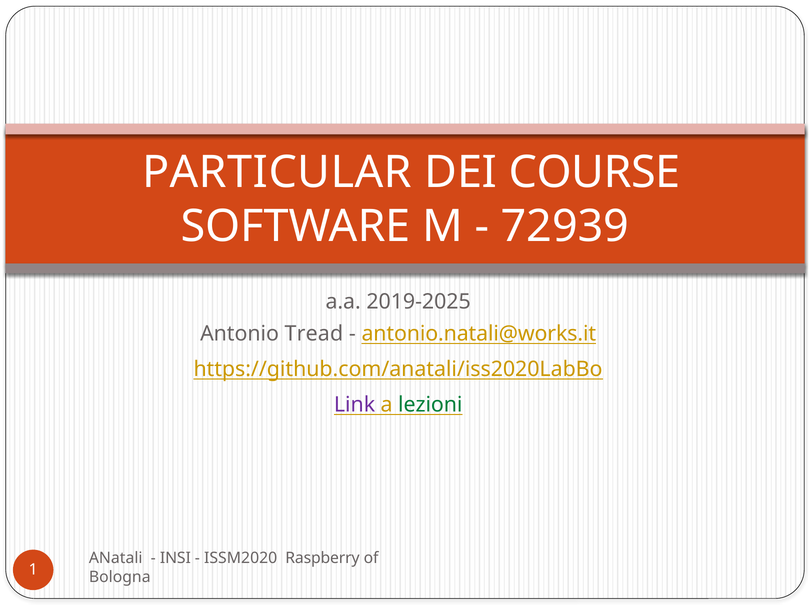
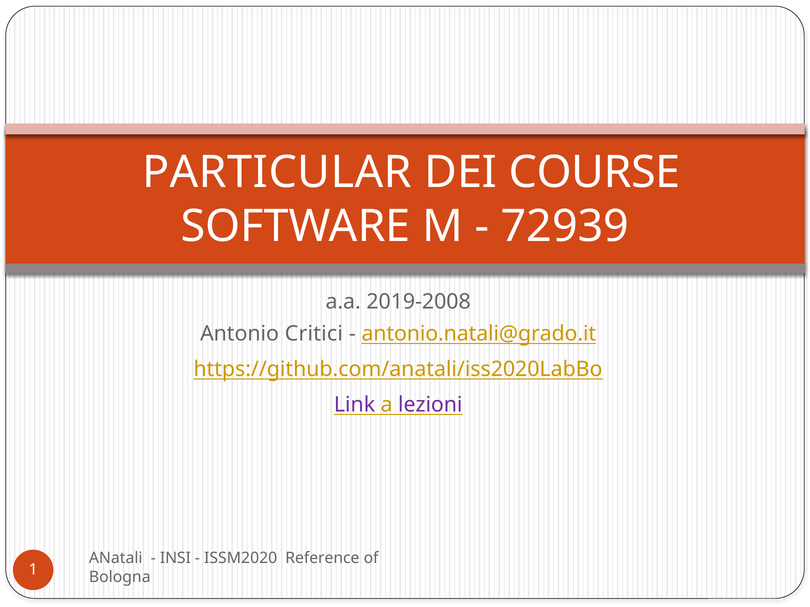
2019-2025: 2019-2025 -> 2019-2008 (419, 302)
Tread: Tread -> Critici (314, 334)
antonio.natali@works.it: antonio.natali@works.it -> antonio.natali@grado.it (479, 334)
lezioni colour: green -> purple (430, 405)
Raspberry: Raspberry -> Reference (322, 559)
